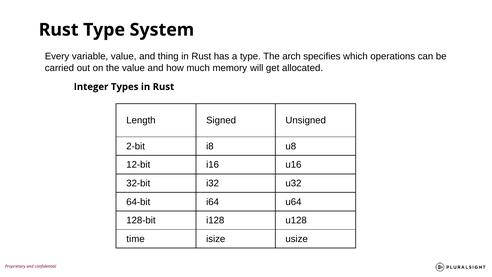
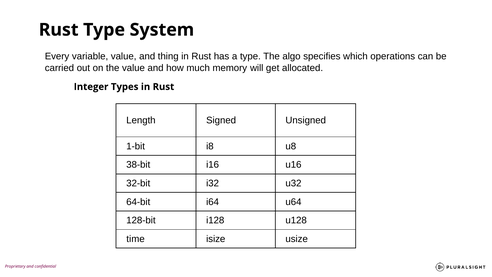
arch: arch -> algo (292, 56)
2-bit: 2-bit -> 1-bit (136, 146)
12-bit: 12-bit -> 38-bit (138, 165)
